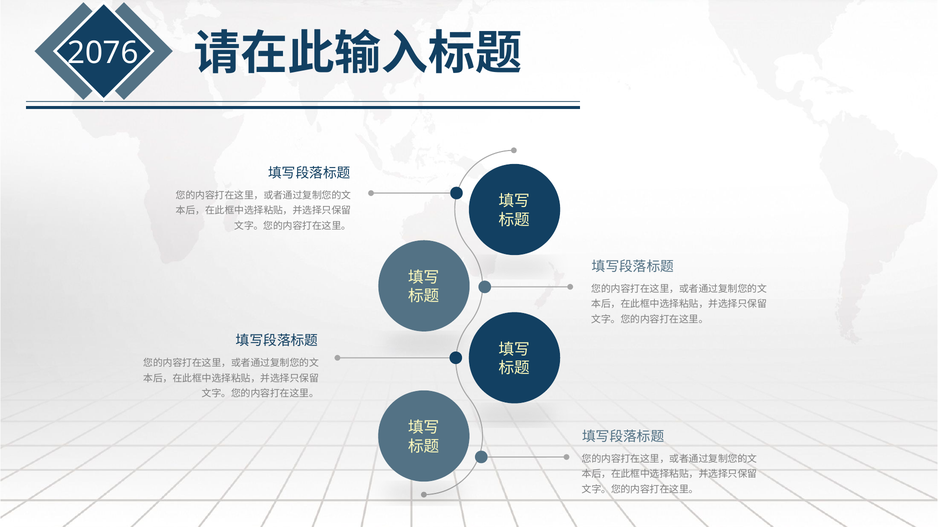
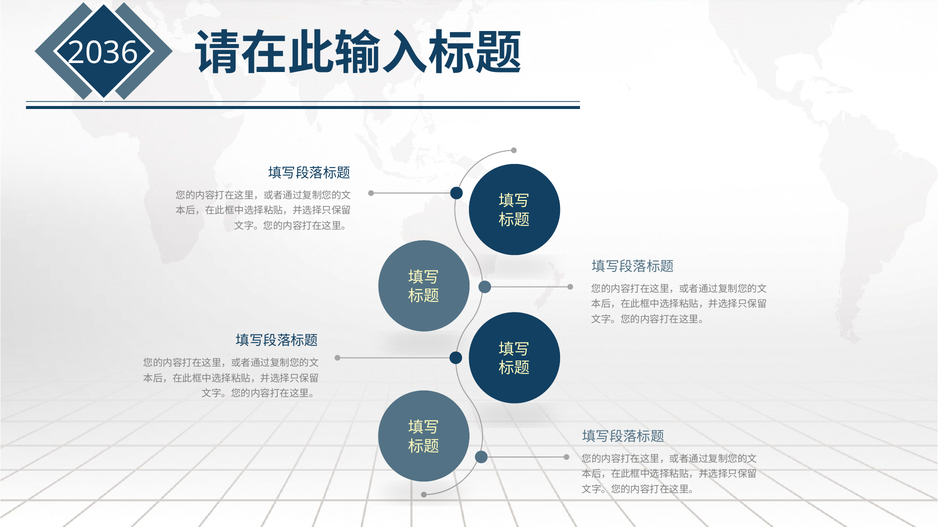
2076: 2076 -> 2036 (103, 53)
